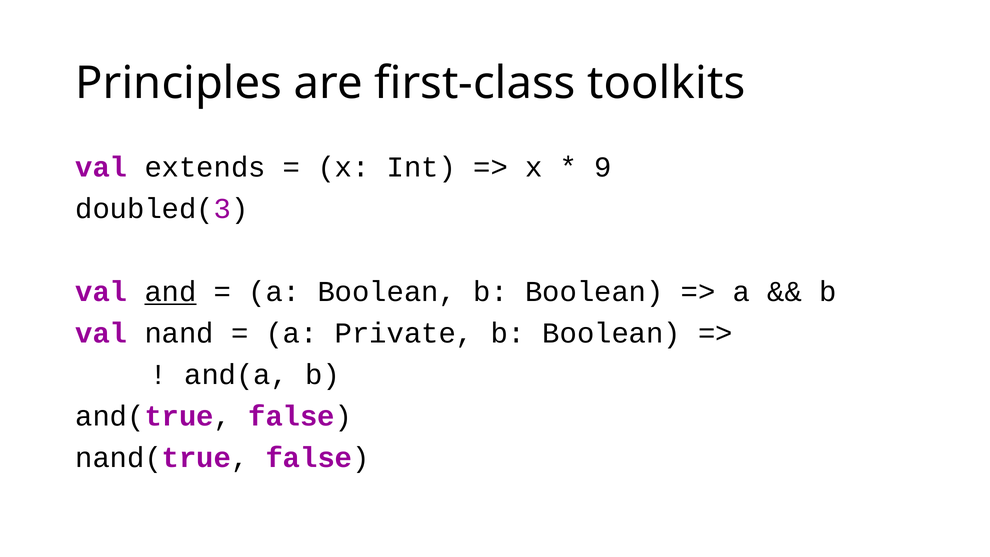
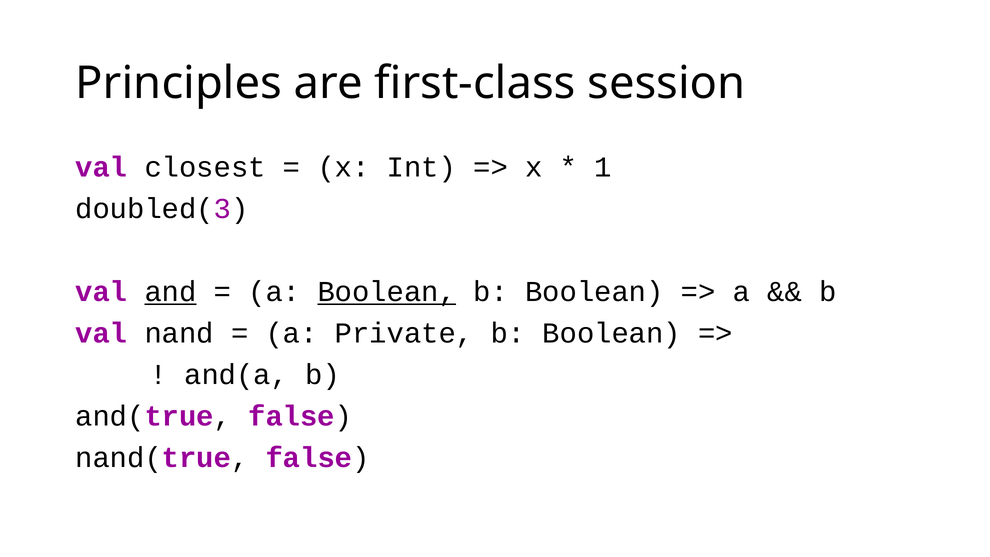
toolkits: toolkits -> session (666, 83)
extends: extends -> closest (205, 167)
9: 9 -> 1 (603, 167)
Boolean underline: none -> present (387, 292)
